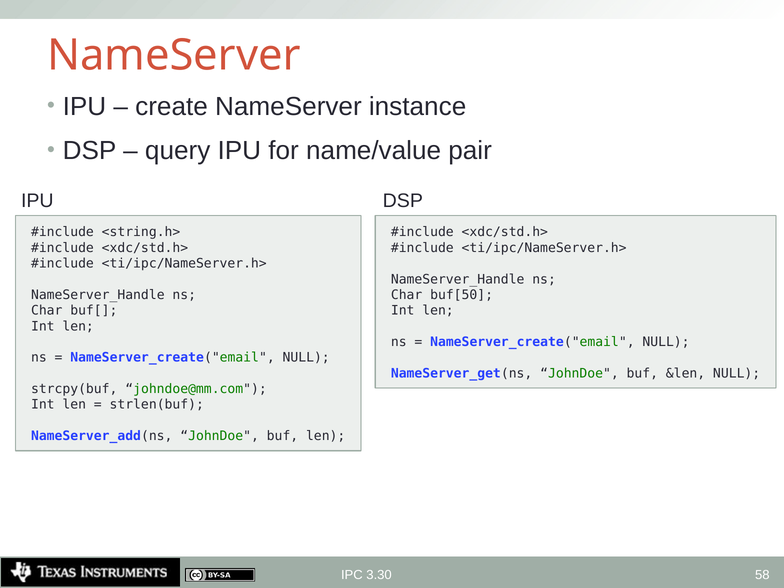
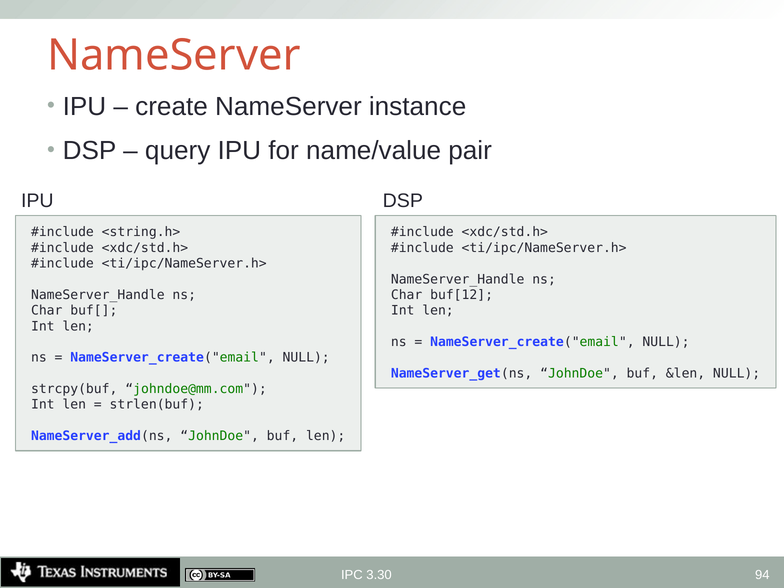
buf[50: buf[50 -> buf[12 (462, 295)
58: 58 -> 94 (762, 575)
